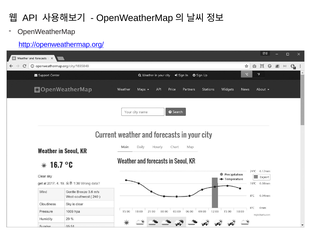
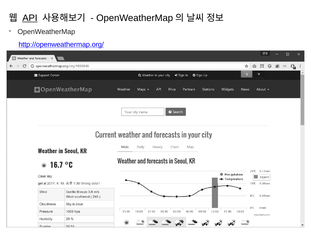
API underline: none -> present (30, 18)
